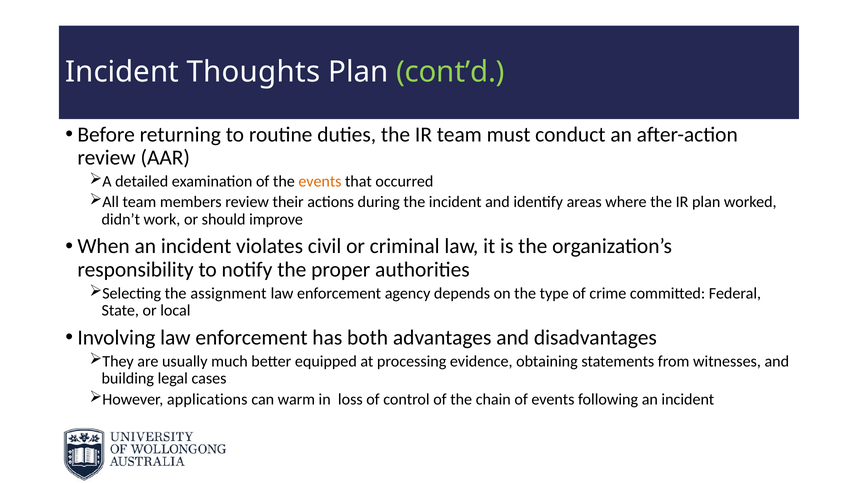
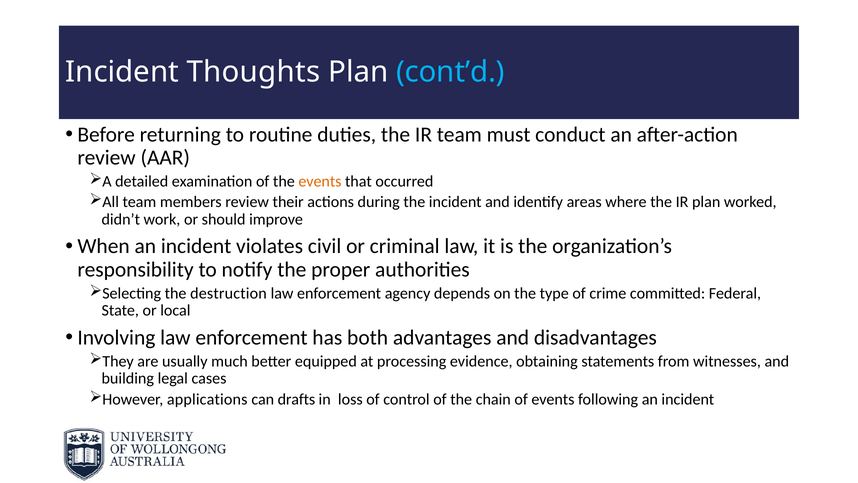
cont’d colour: light green -> light blue (450, 72)
assignment: assignment -> destruction (228, 293)
warm: warm -> drafts (296, 399)
